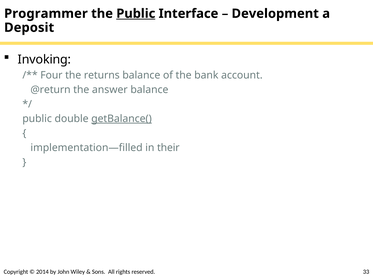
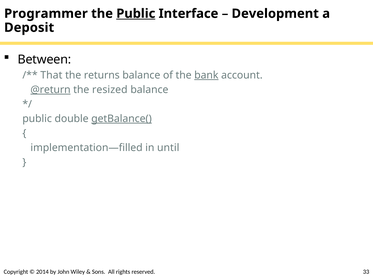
Invoking: Invoking -> Between (44, 59)
Four: Four -> That (51, 75)
bank underline: none -> present (206, 75)
@return underline: none -> present (51, 90)
answer: answer -> resized (110, 90)
their: their -> until (168, 148)
